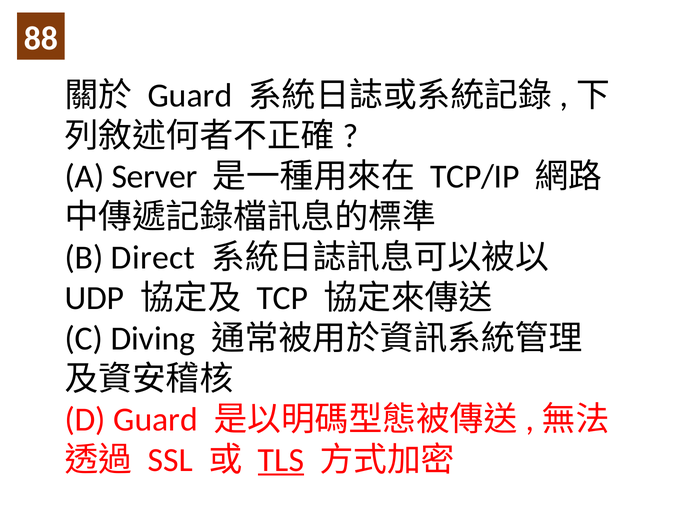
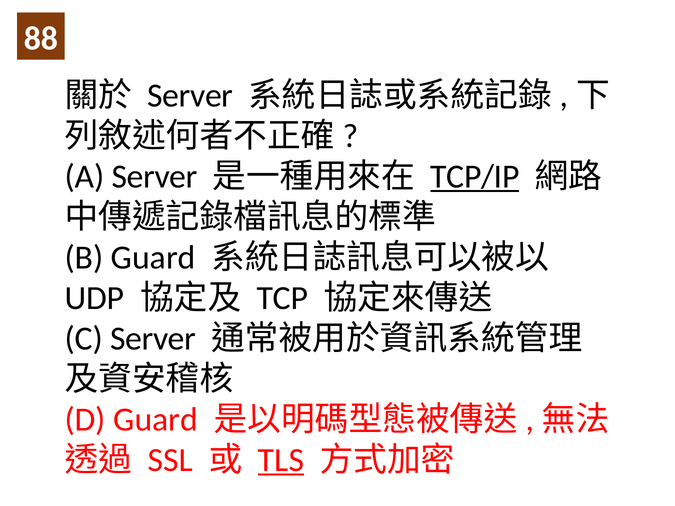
Guard: Guard -> Server (190, 96)
TCP/IP underline: none -> present (475, 177)
B Direct: Direct -> Guard (153, 258)
C Diving: Diving -> Server (153, 339)
